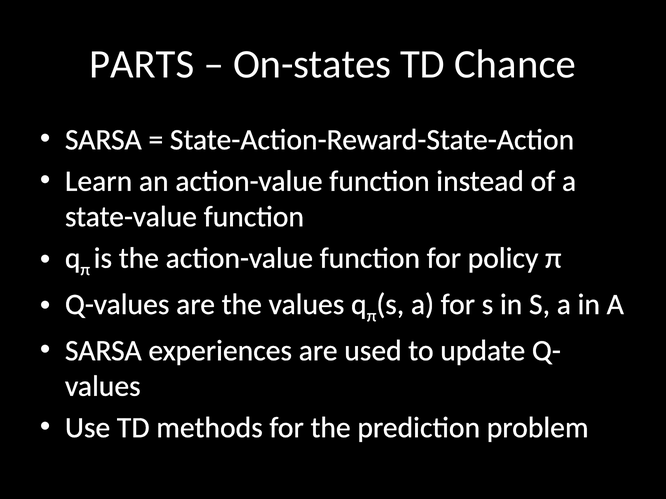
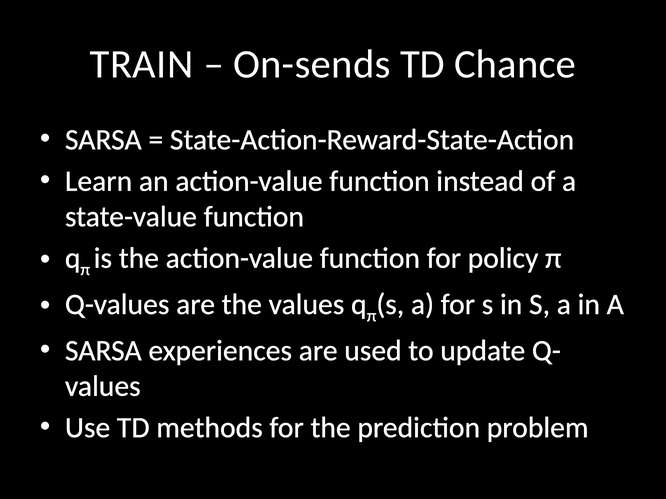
PARTS: PARTS -> TRAIN (142, 64)
On-states: On-states -> On-sends (312, 64)
